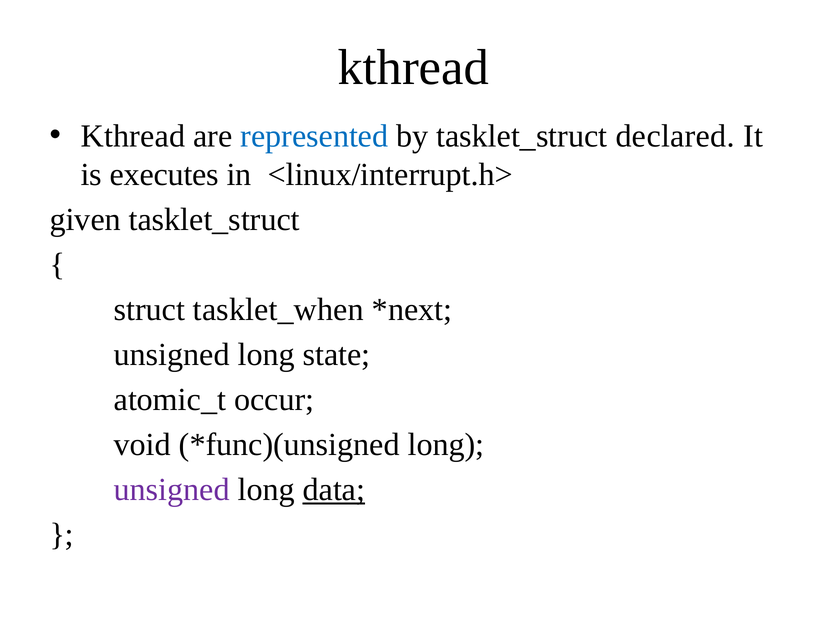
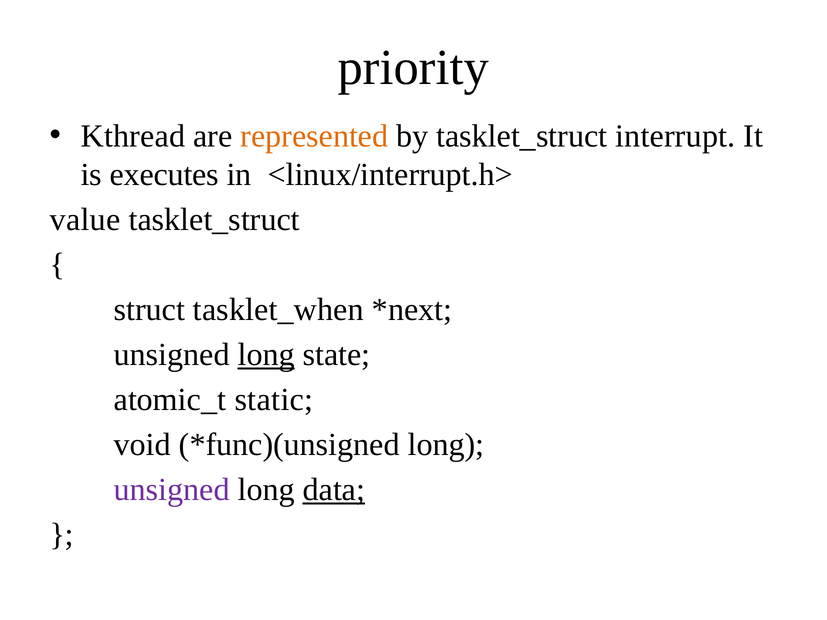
kthread: kthread -> priority (413, 68)
represented colour: blue -> orange (314, 136)
declared: declared -> interrupt (675, 136)
given: given -> value (85, 220)
long underline: none -> present (266, 355)
occur: occur -> static (274, 400)
